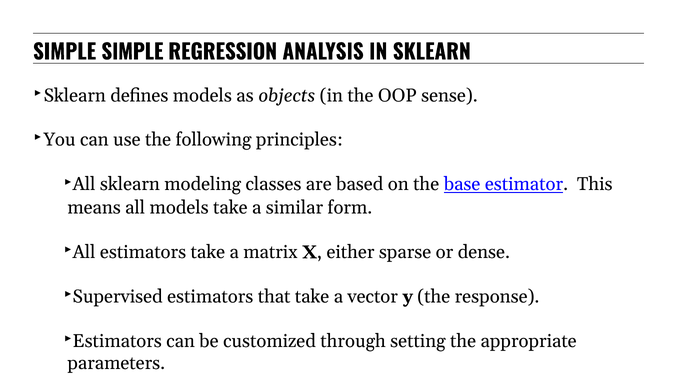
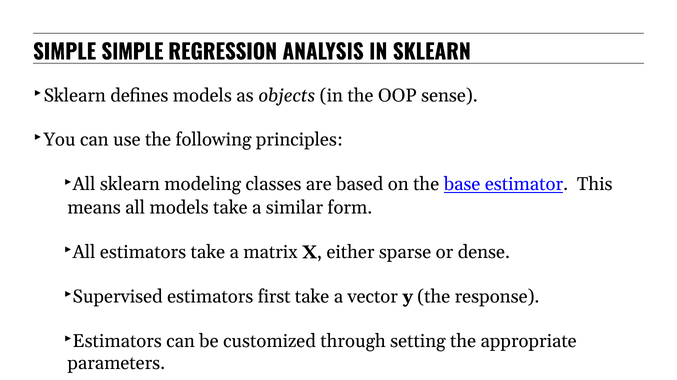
that: that -> first (274, 297)
